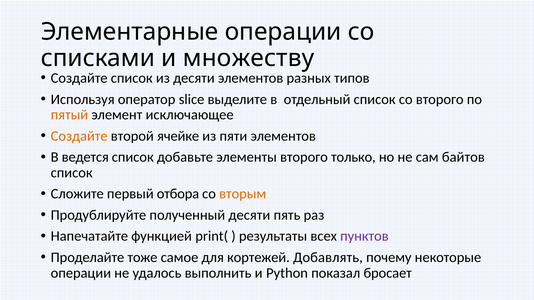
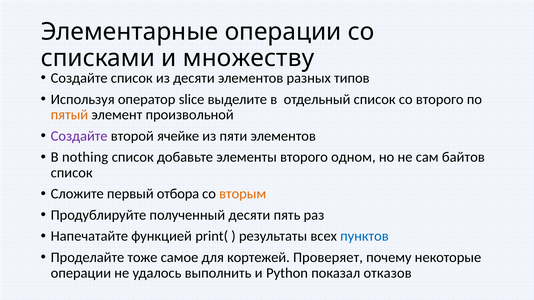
исключающее: исключающее -> произвольной (190, 115)
Создайте colour: orange -> purple (79, 136)
ведется: ведется -> nothing (85, 157)
только: только -> одном (353, 157)
пунктов colour: purple -> blue (364, 236)
Добавлять: Добавлять -> Проверяет (328, 258)
бросает: бросает -> отказов (388, 273)
